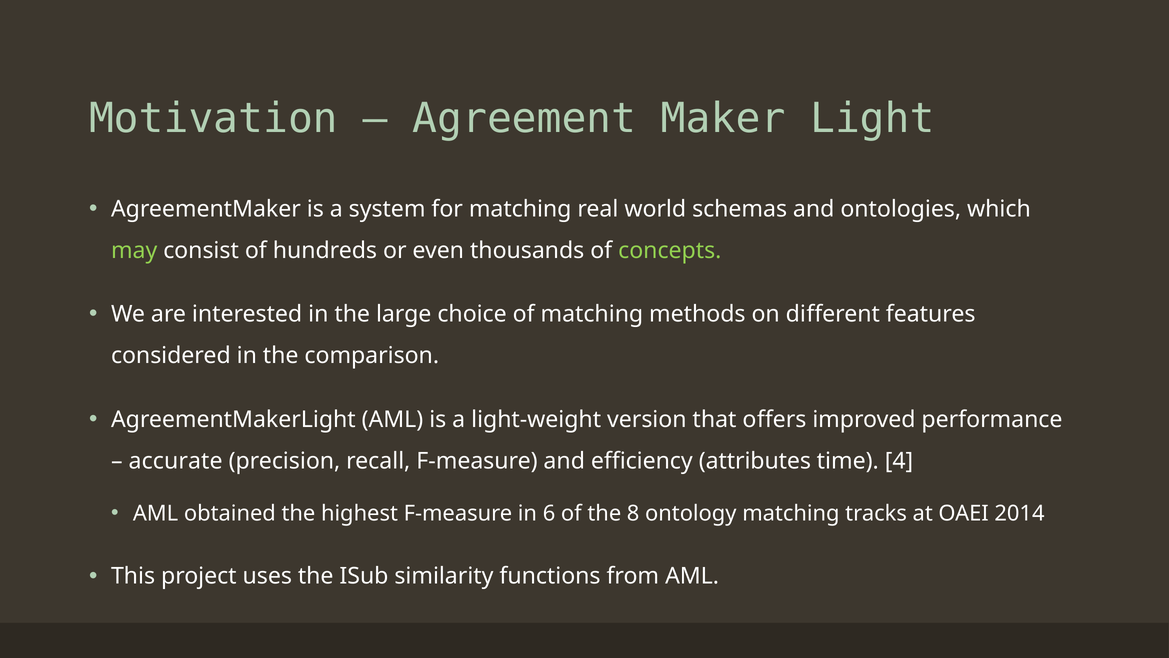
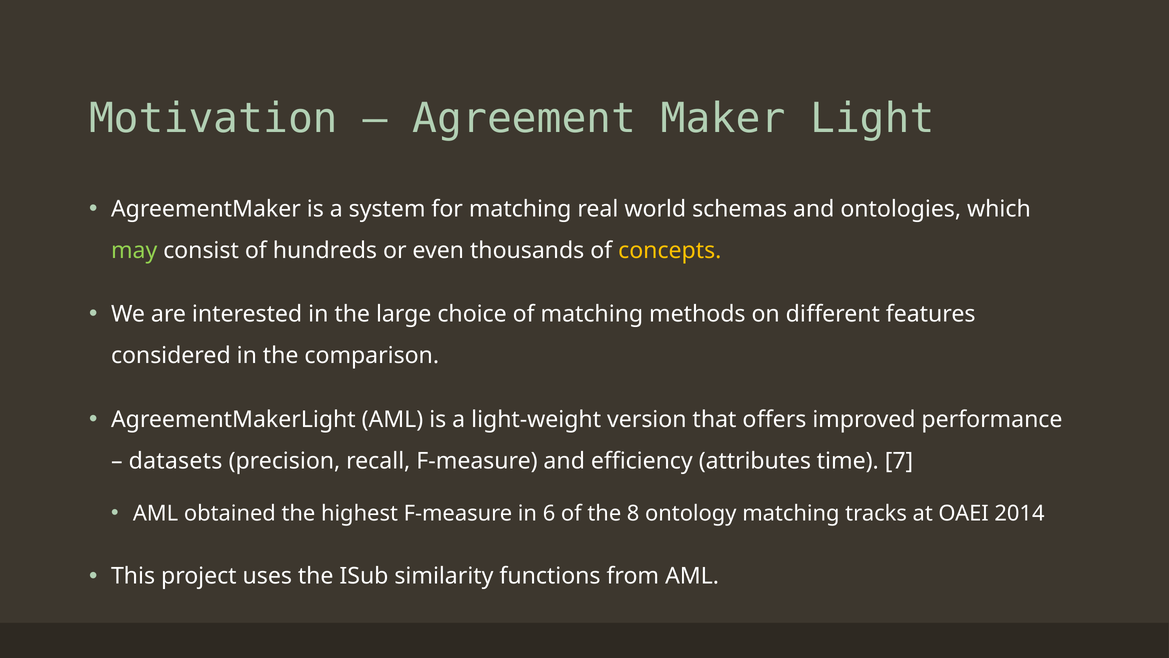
concepts colour: light green -> yellow (670, 250)
accurate: accurate -> datasets (176, 461)
4: 4 -> 7 (899, 461)
